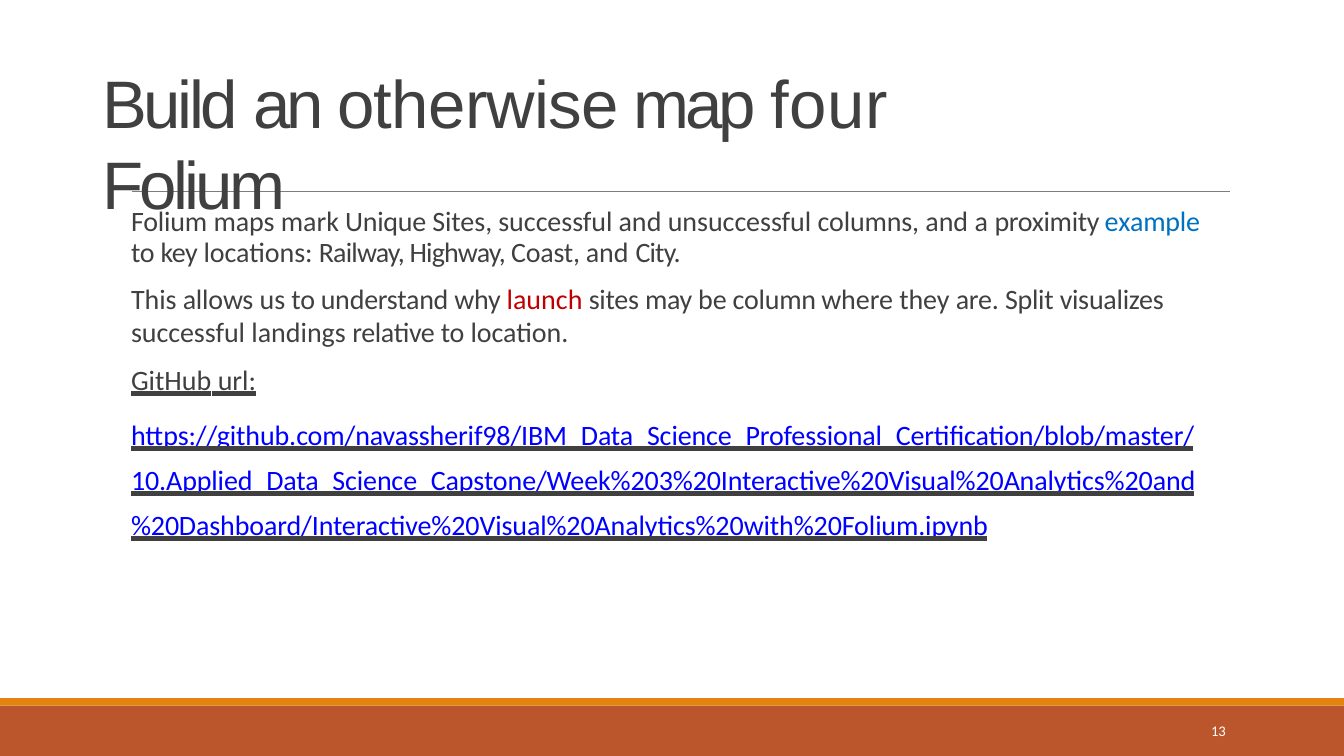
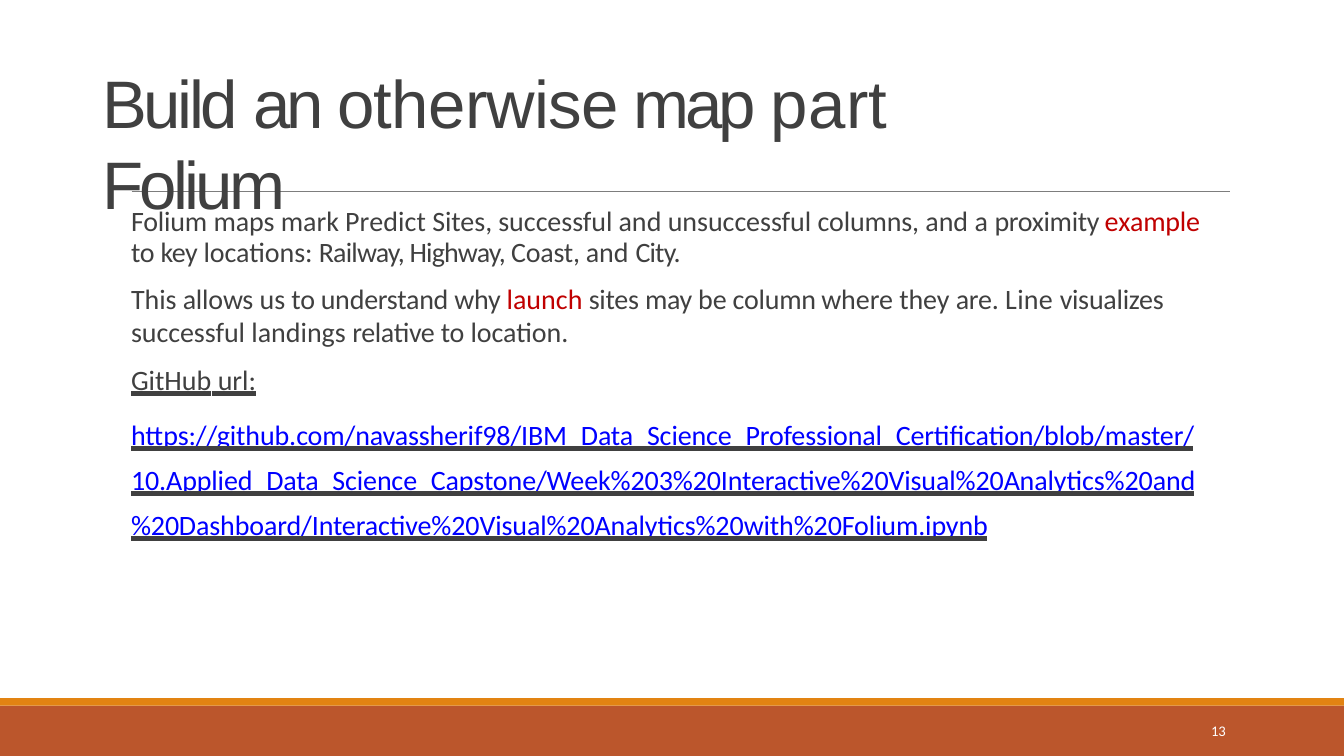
four: four -> part (829, 106)
Unique: Unique -> Predict (386, 222)
example colour: blue -> red (1152, 222)
Split: Split -> Line (1029, 301)
